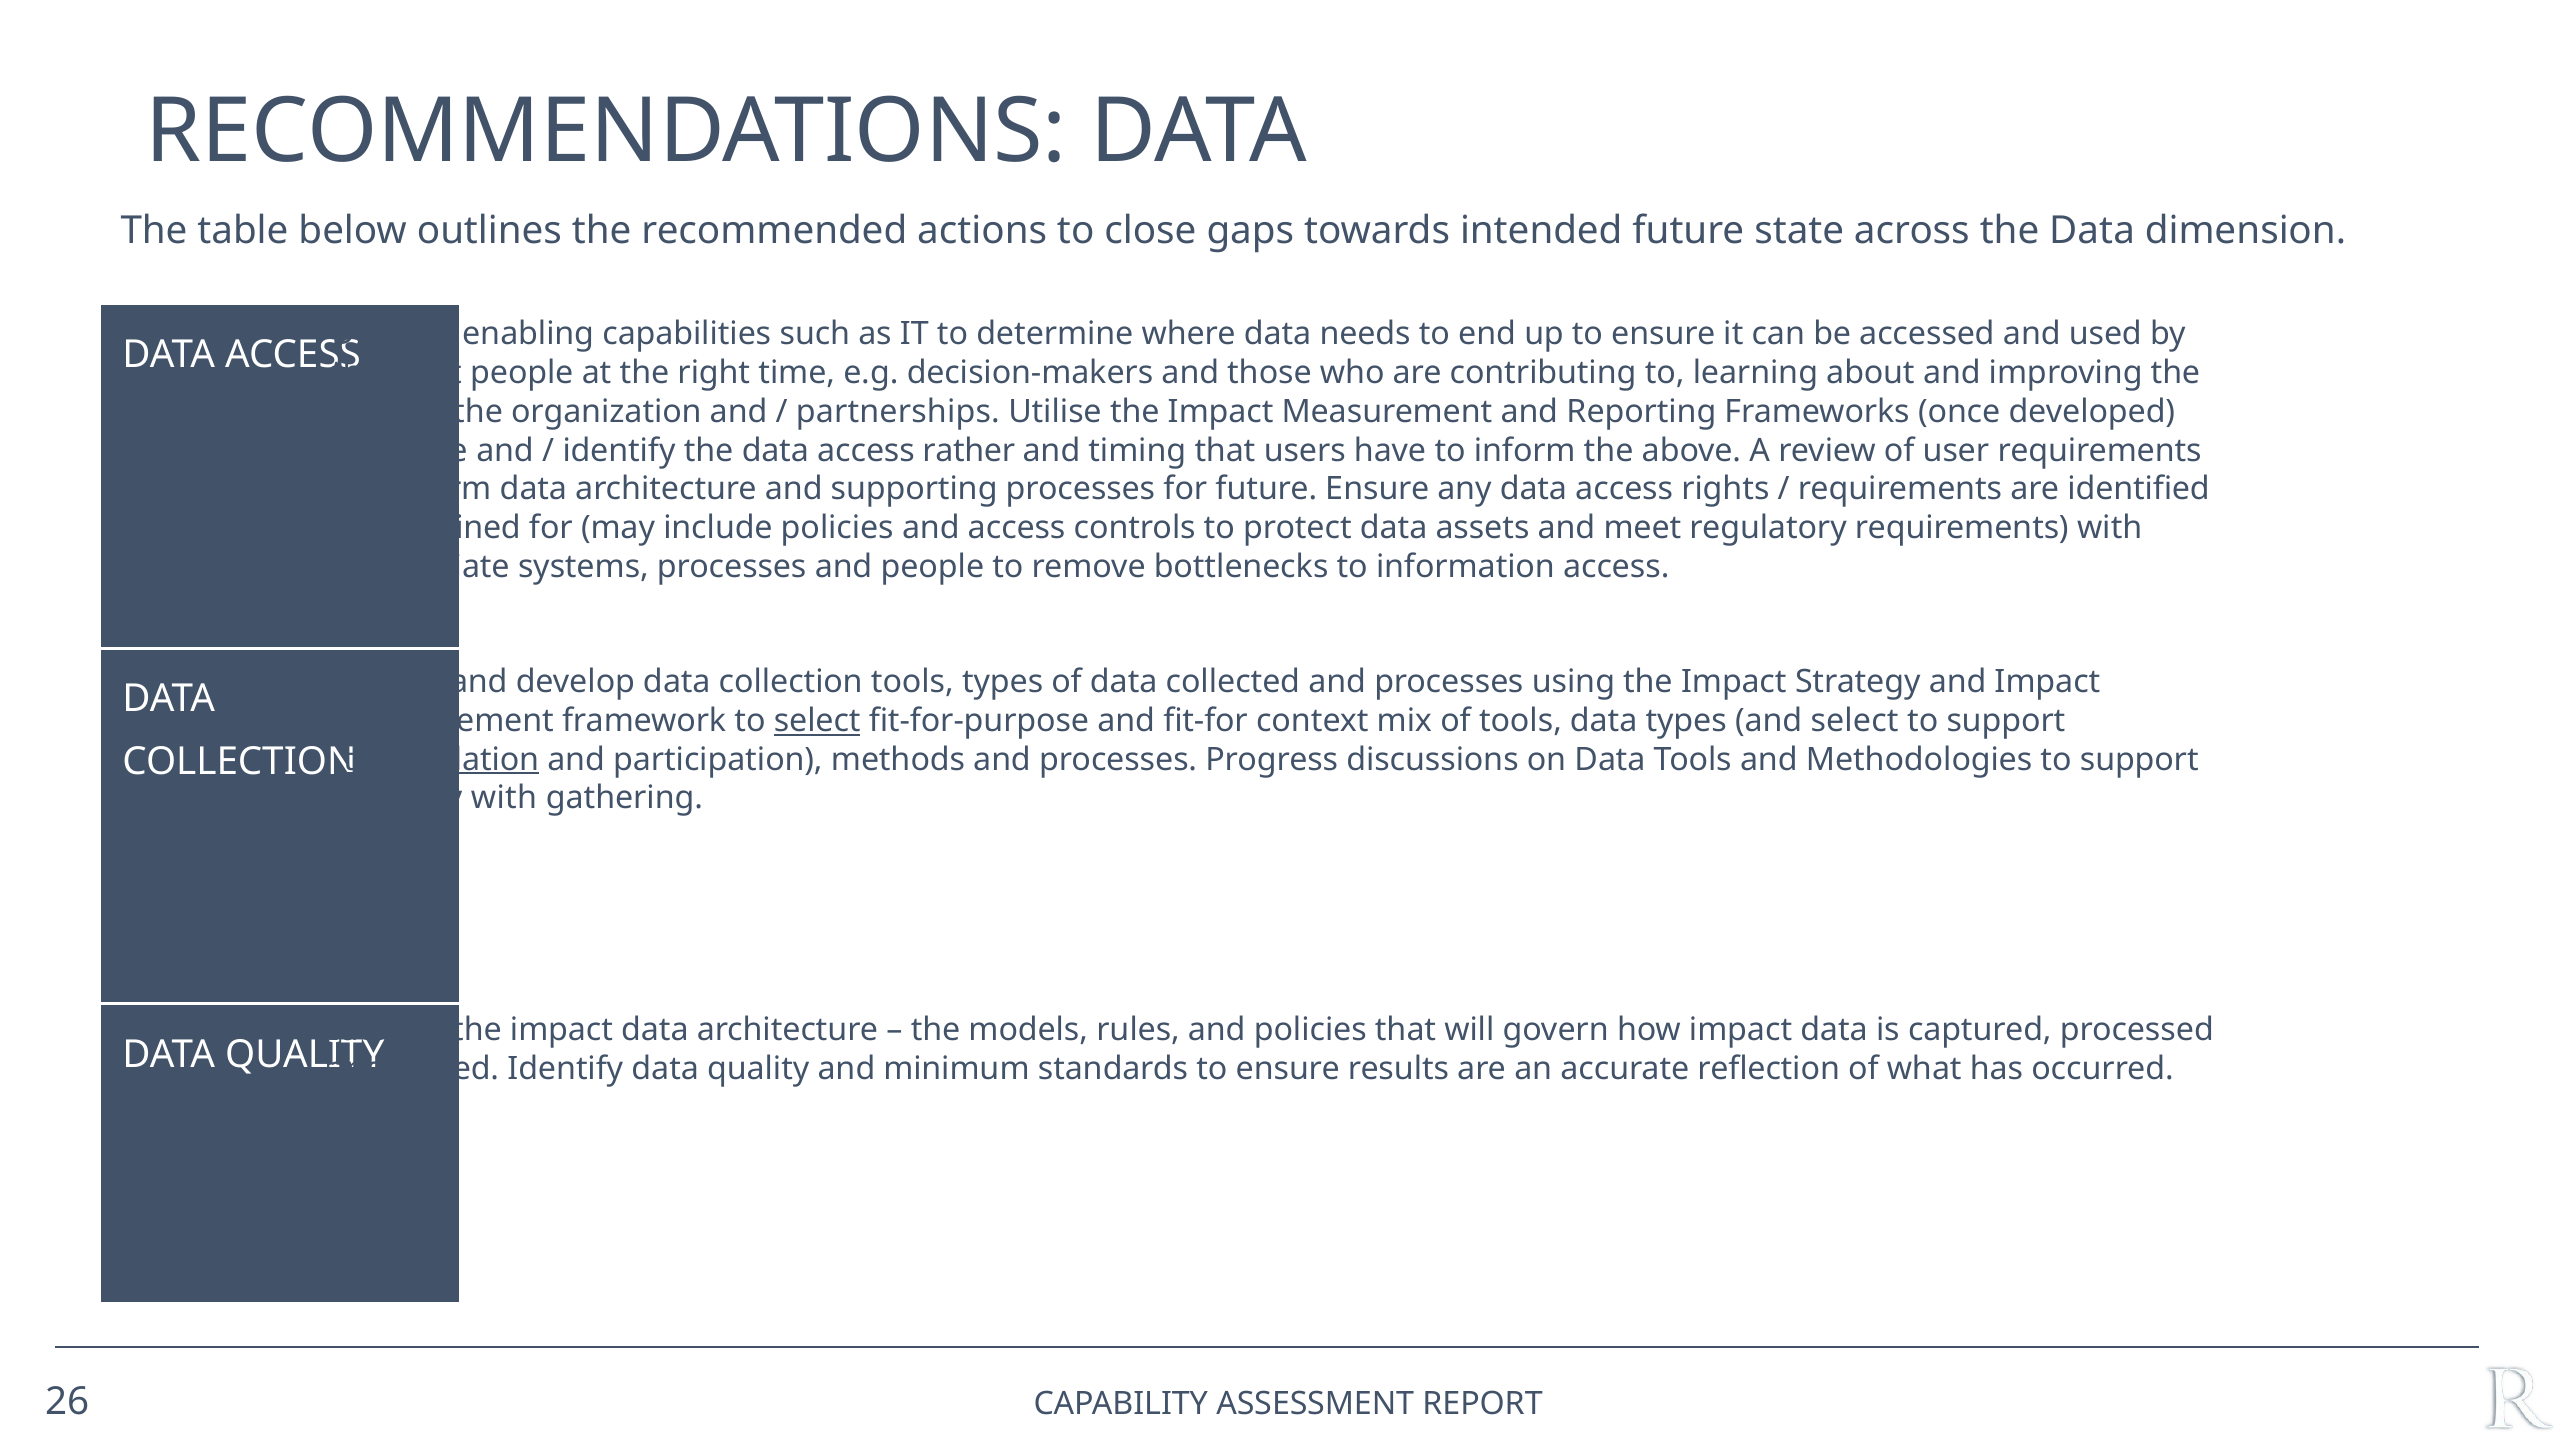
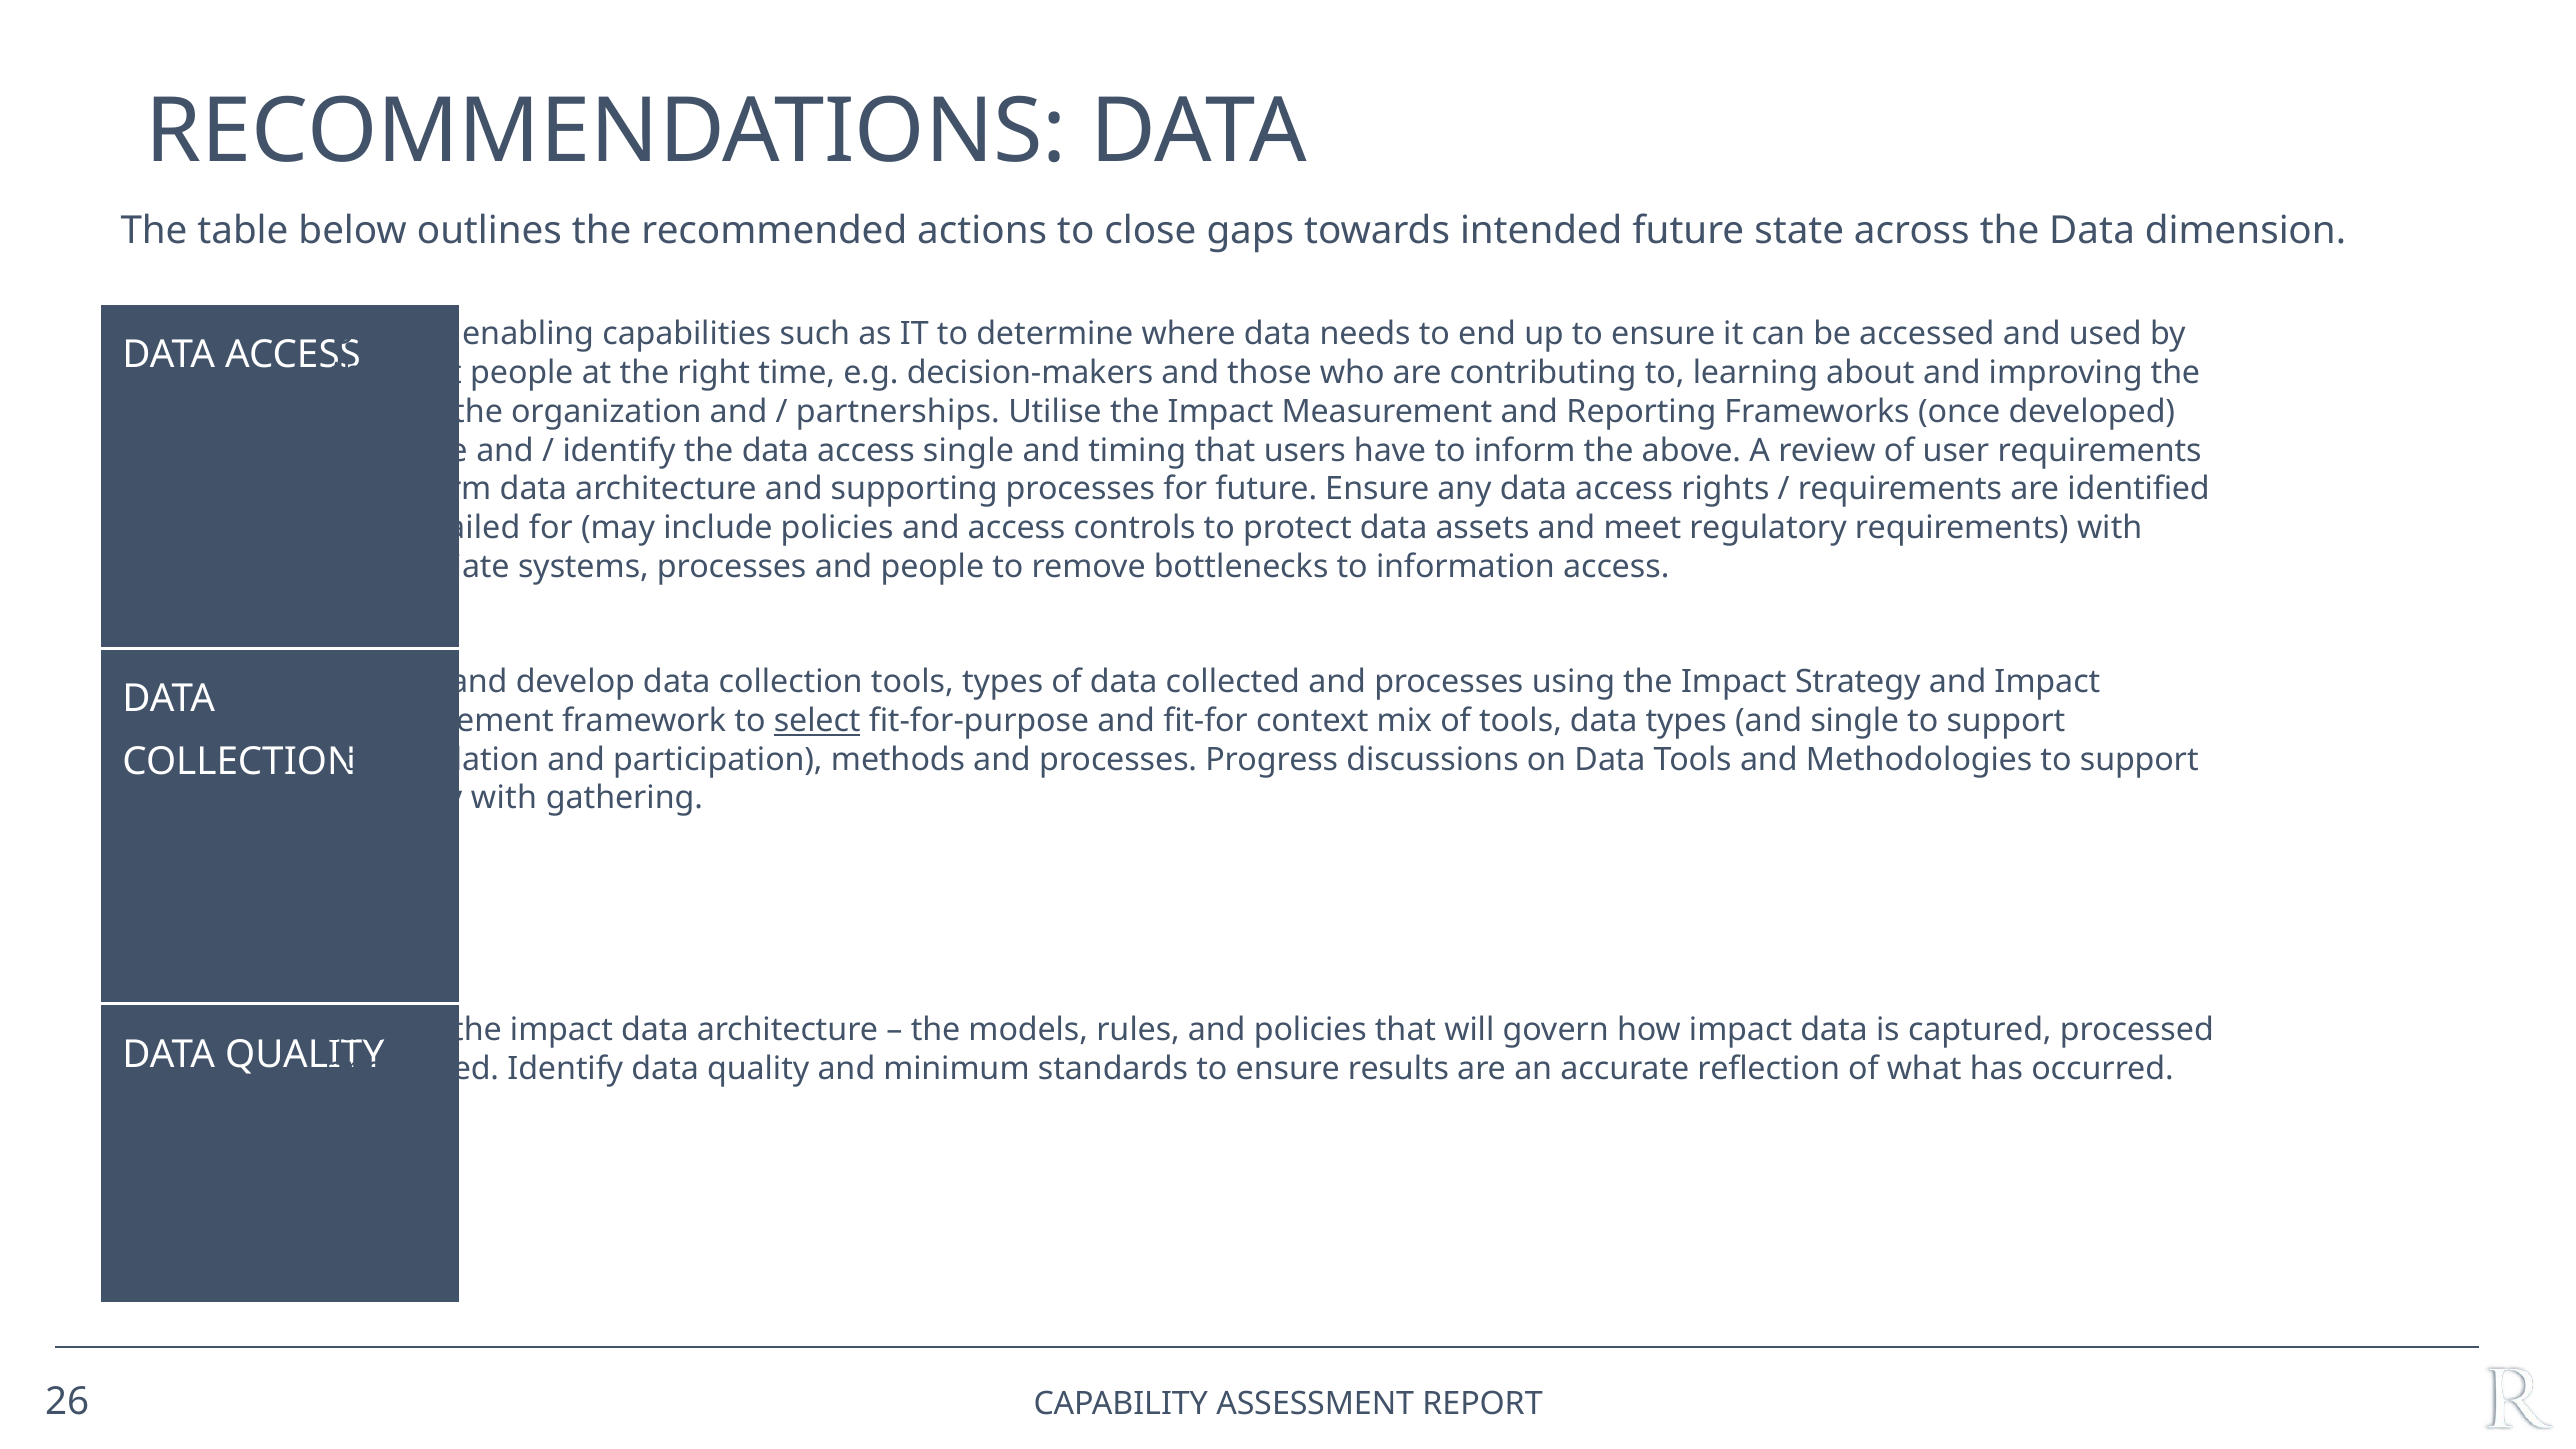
access rather: rather -> single (968, 450)
outlined: outlined -> detailed (459, 528)
and select: select -> single (1855, 721)
triangulation underline: present -> none (441, 759)
